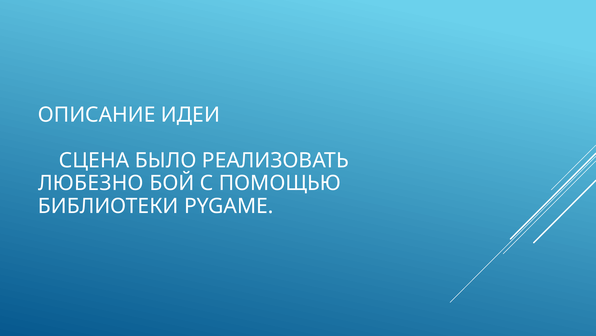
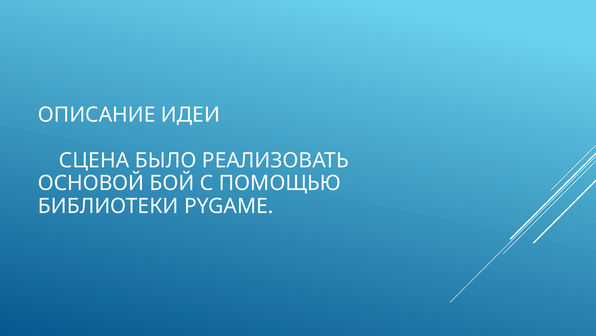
ЛЮБЕЗНО: ЛЮБЕЗНО -> ОСНОВОЙ (91, 183)
